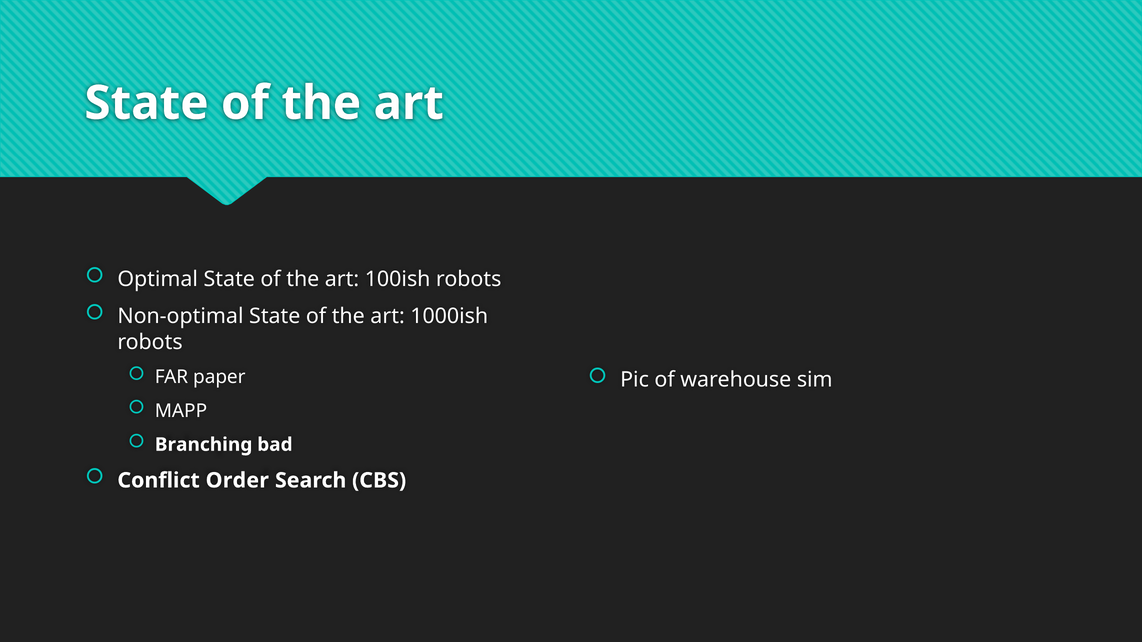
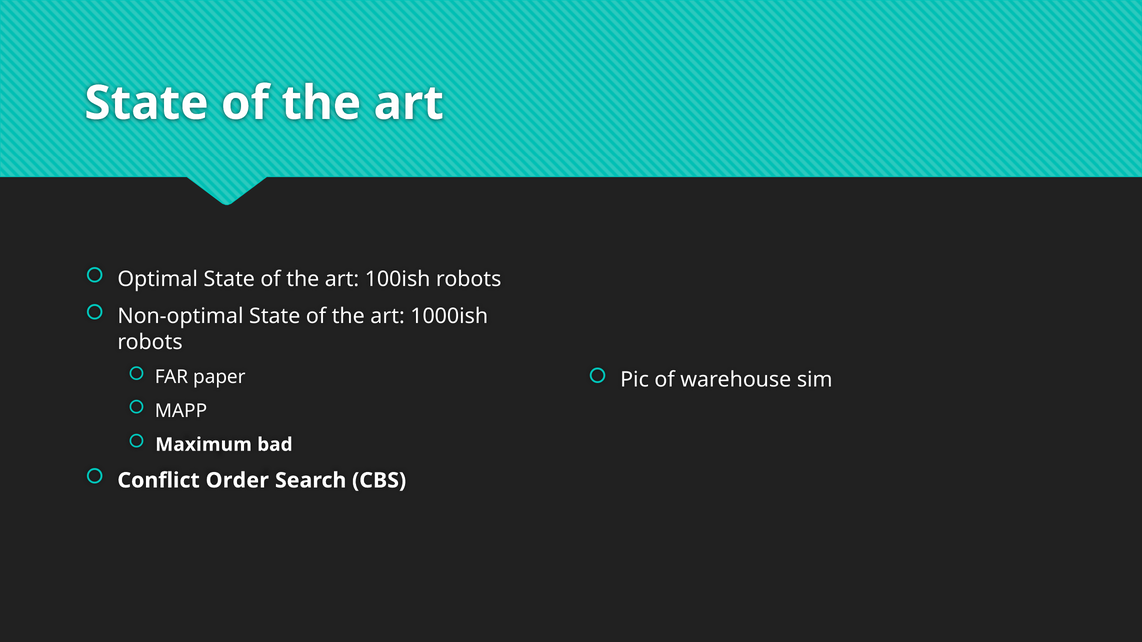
Branching: Branching -> Maximum (203, 445)
